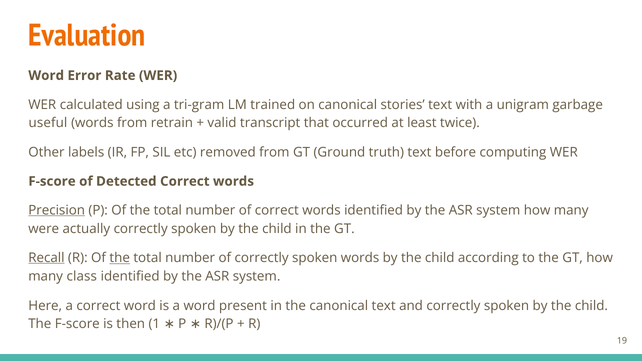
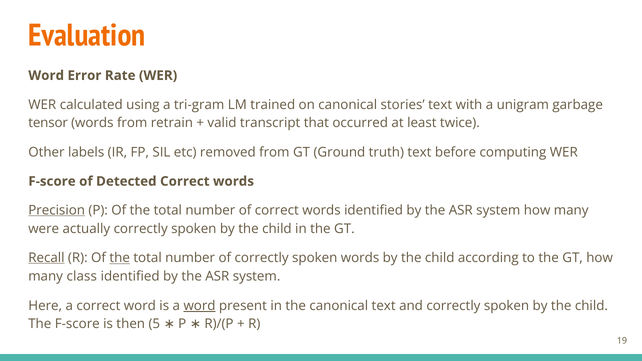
useful: useful -> tensor (48, 123)
word underline: none -> present (200, 306)
1: 1 -> 5 (154, 324)
